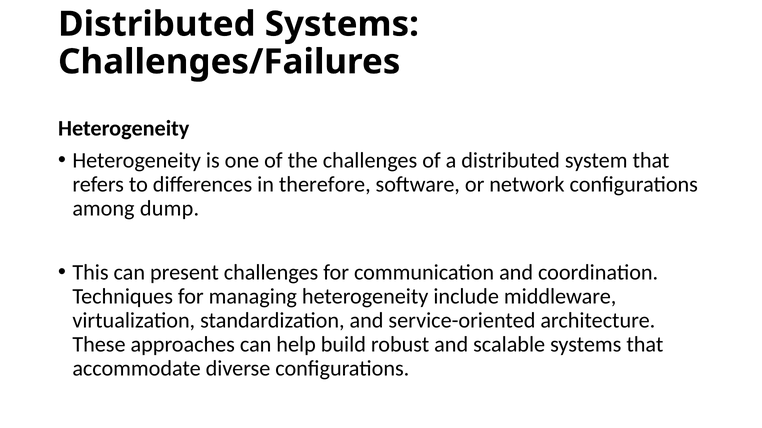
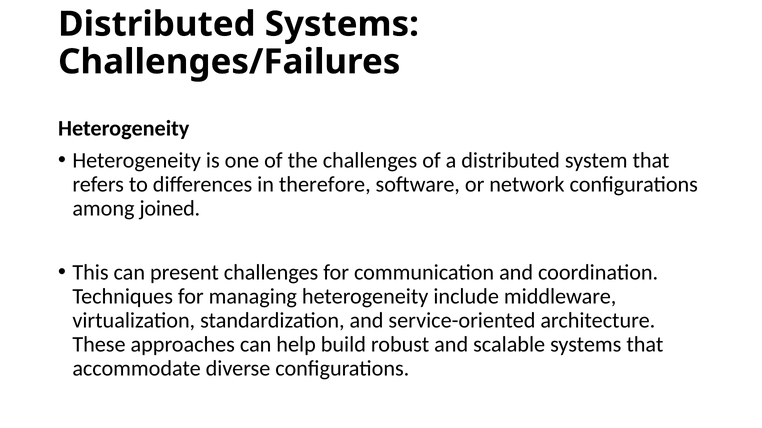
dump: dump -> joined (170, 209)
